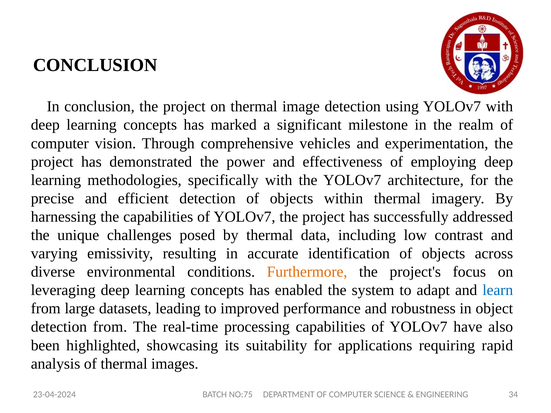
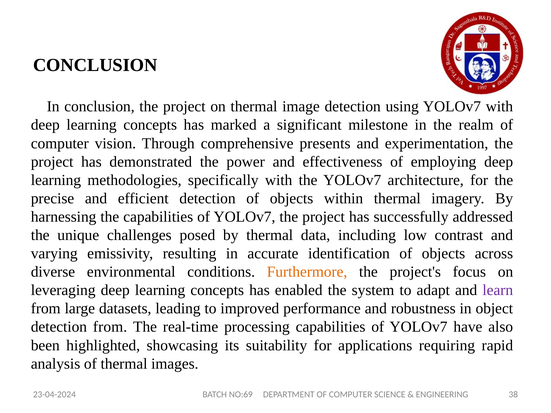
vehicles: vehicles -> presents (325, 143)
learn colour: blue -> purple (498, 290)
NO:75: NO:75 -> NO:69 (241, 395)
34: 34 -> 38 (513, 395)
